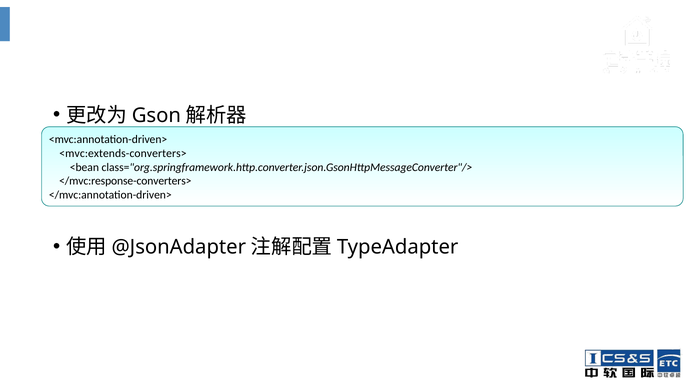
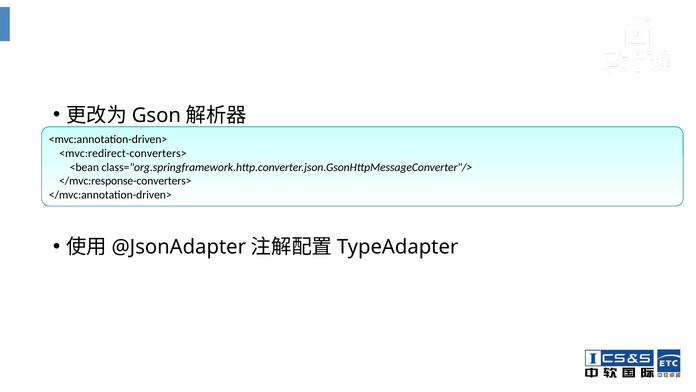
<mvc:extends-converters>: <mvc:extends-converters> -> <mvc:redirect-converters> (123, 153)
